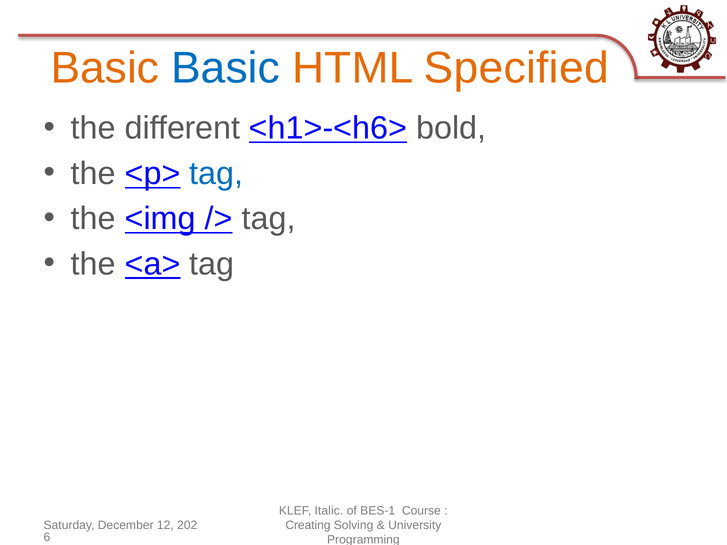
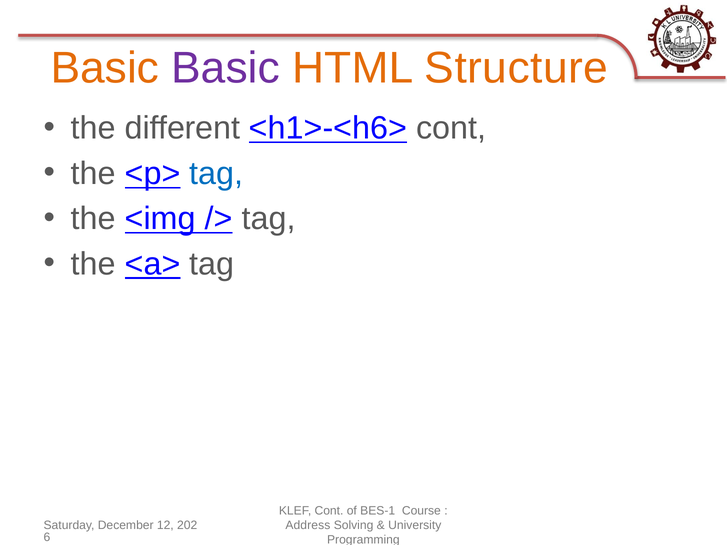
Basic colour: blue -> purple (226, 68)
Specified: Specified -> Structure (516, 68)
<h1>-<h6> bold: bold -> cont (451, 128)
KLEF Italic: Italic -> Cont (329, 511)
Creating: Creating -> Address (308, 525)
